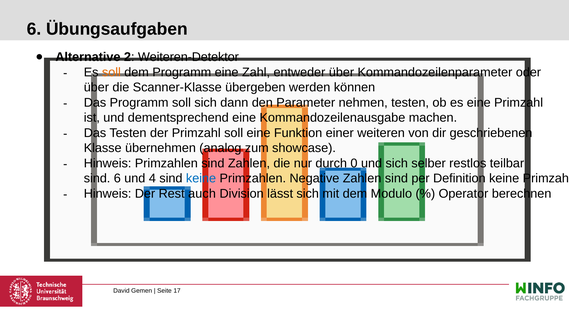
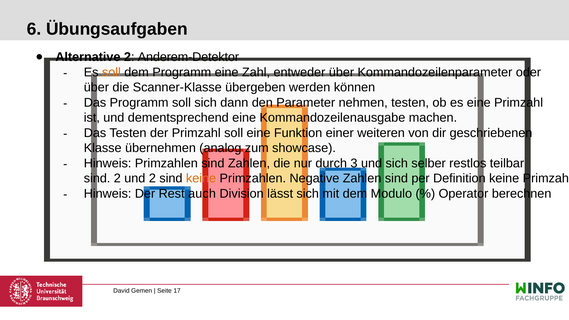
Weiteren-Detektor: Weiteren-Detektor -> Anderem-Detektor (188, 57)
0: 0 -> 3 (354, 163)
sind 6: 6 -> 2 (117, 178)
und 4: 4 -> 2 (152, 178)
keine colour: blue -> orange (201, 178)
